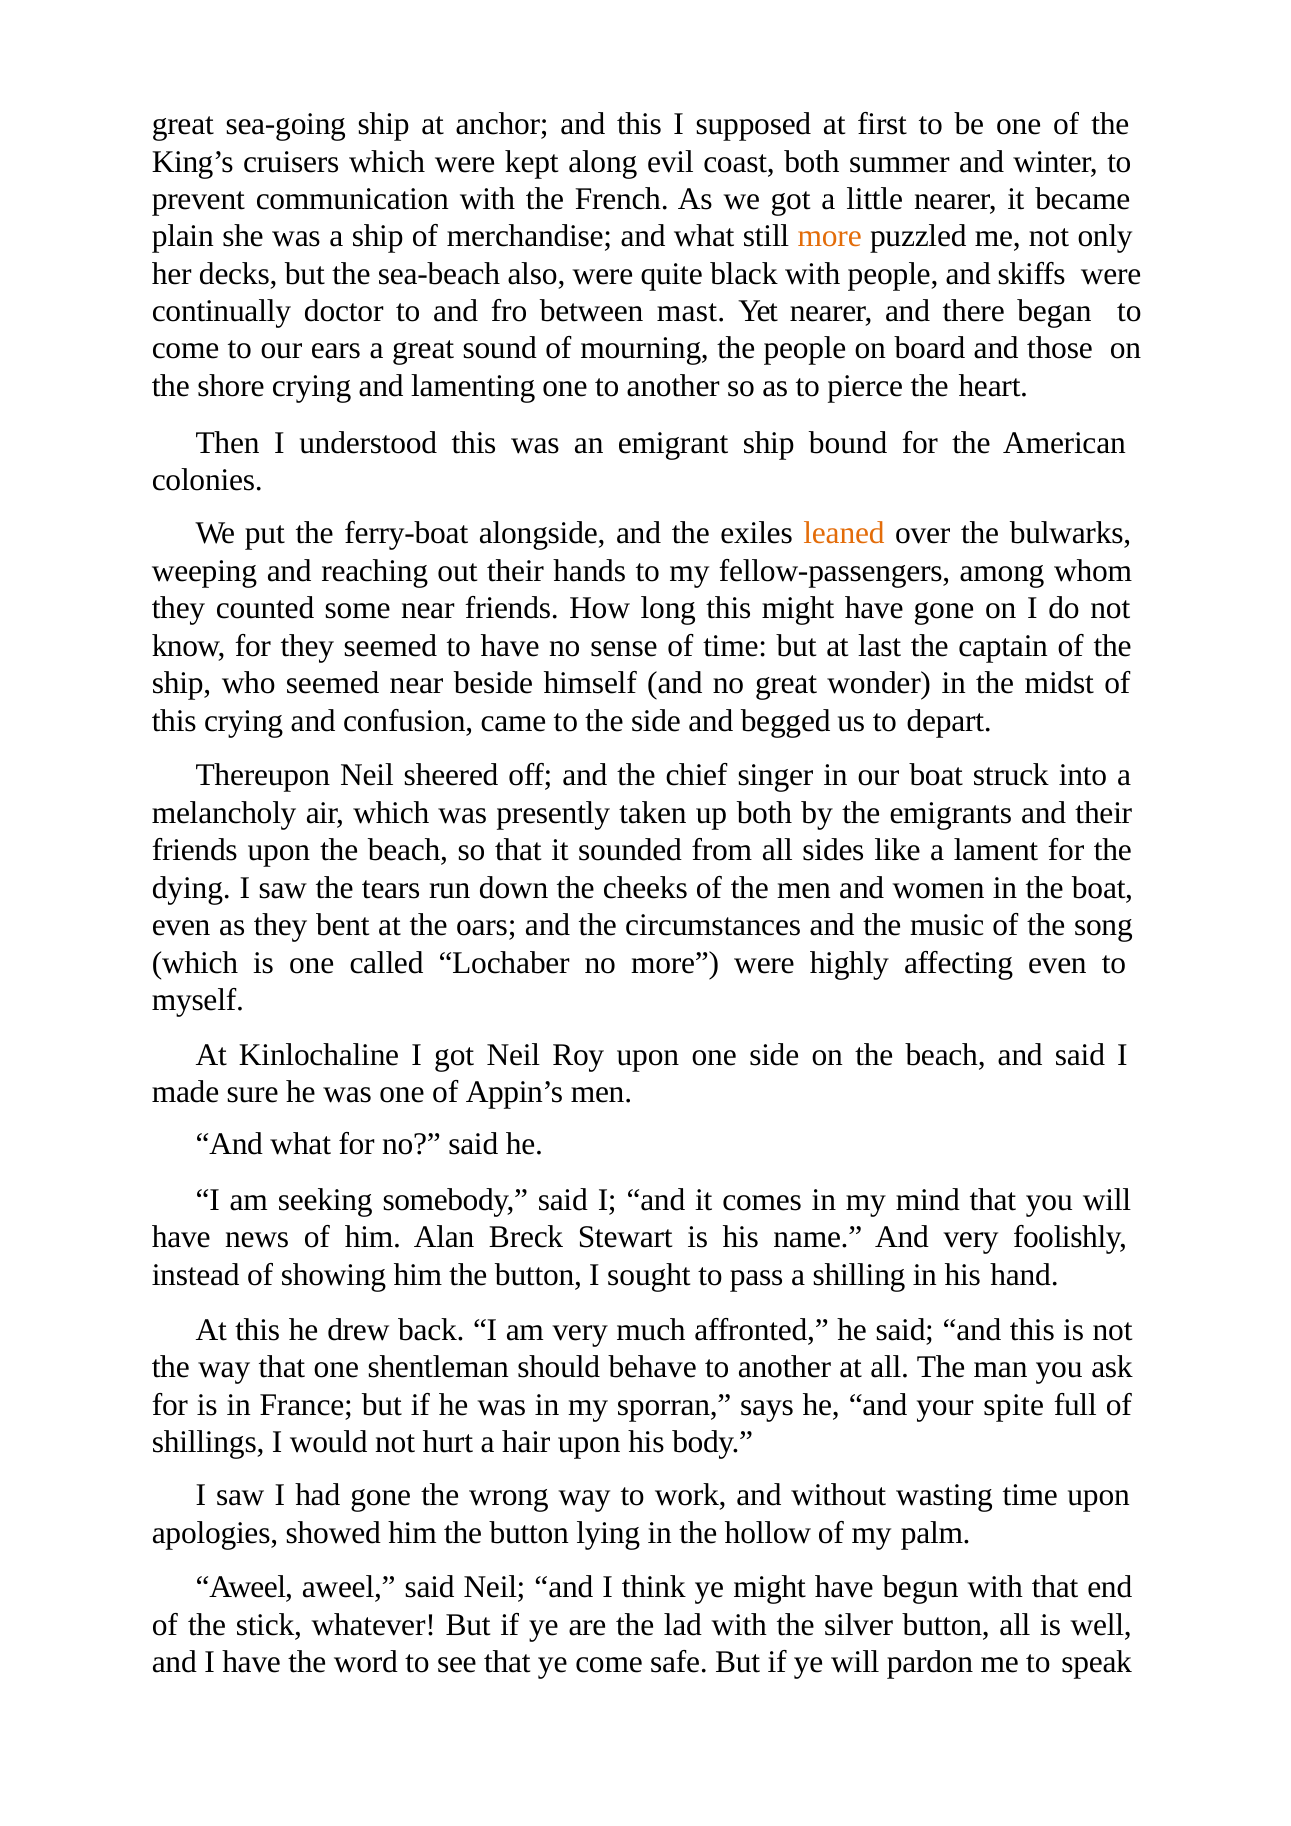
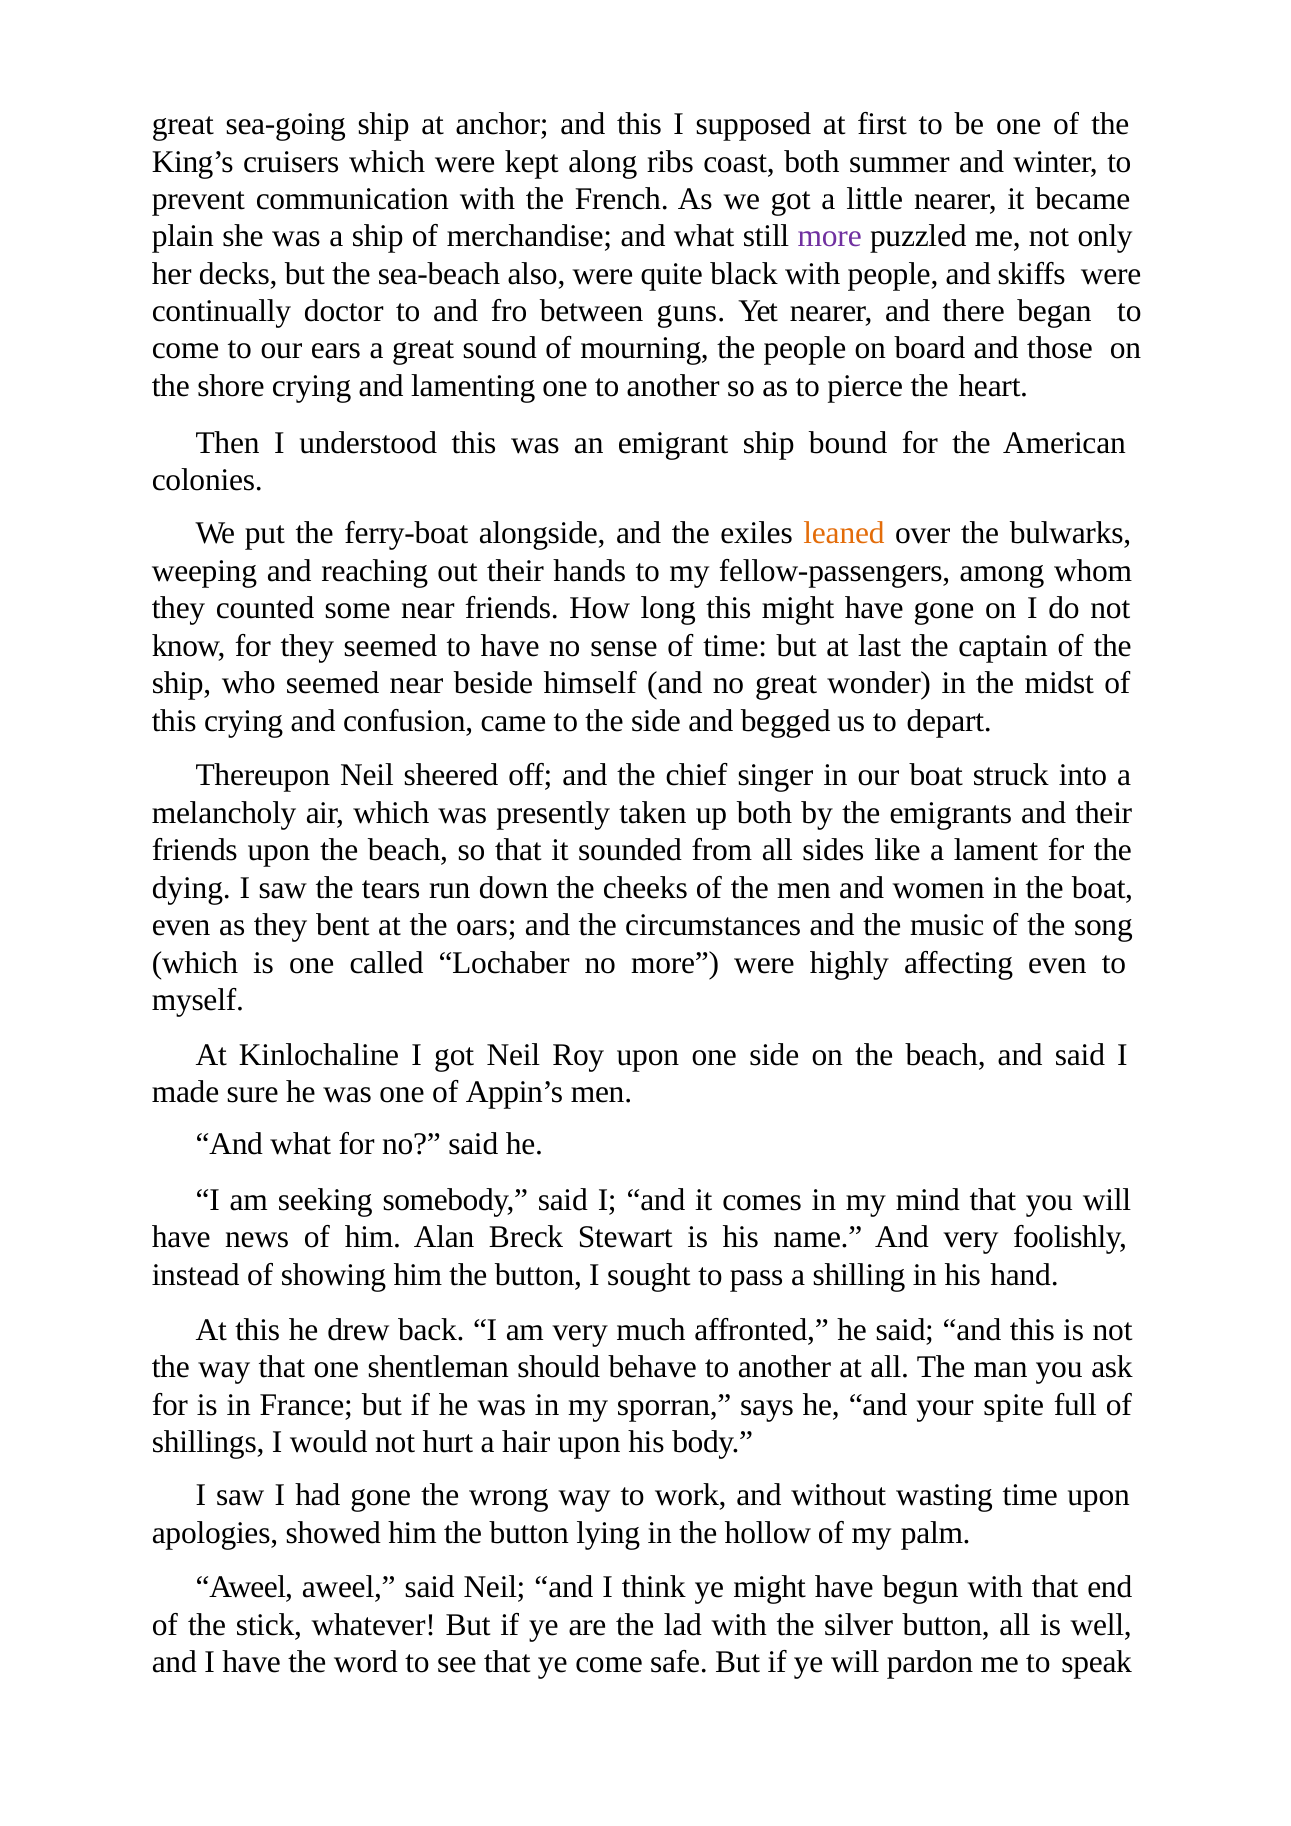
evil: evil -> ribs (670, 162)
more colour: orange -> purple (830, 236)
mast: mast -> guns (691, 311)
